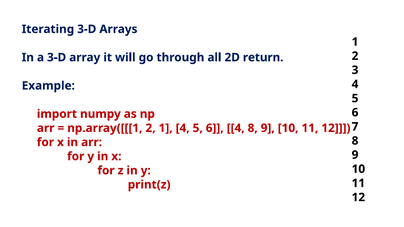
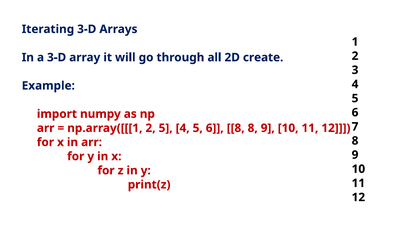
return: return -> create (263, 57)
2 1: 1 -> 5 (166, 128)
6 4: 4 -> 8 (236, 128)
